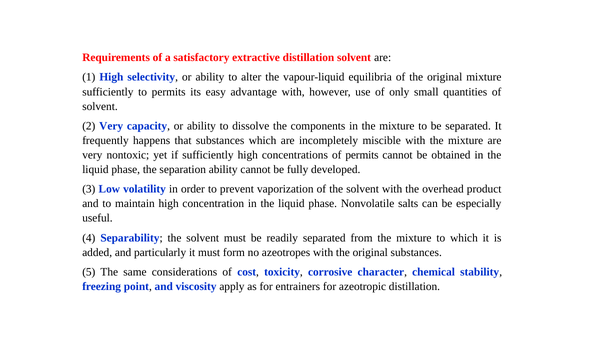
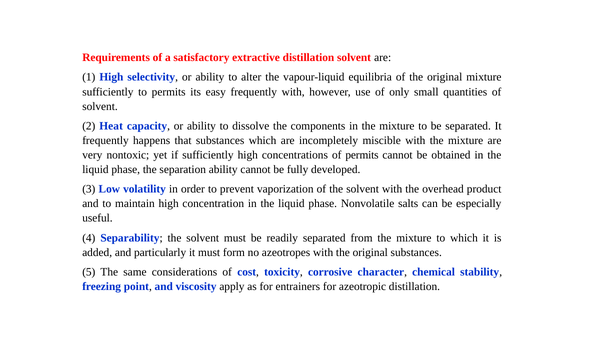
easy advantage: advantage -> frequently (254, 92)
2 Very: Very -> Heat (111, 126)
